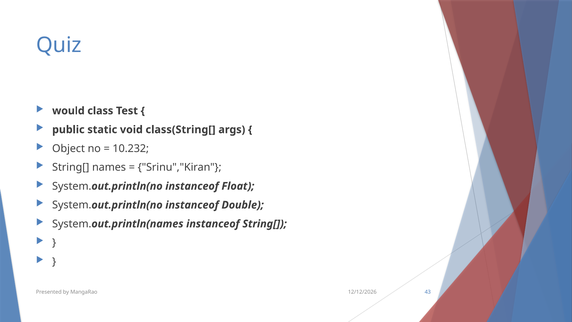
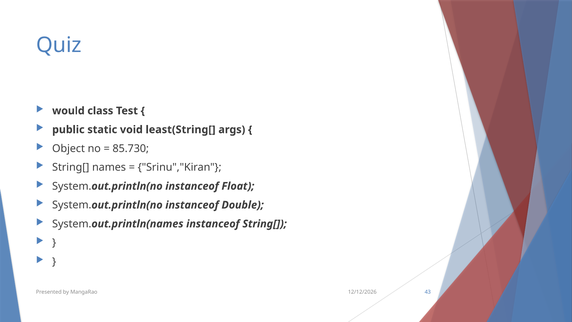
class(String[: class(String[ -> least(String[ (181, 130)
10.232: 10.232 -> 85.730 (131, 148)
